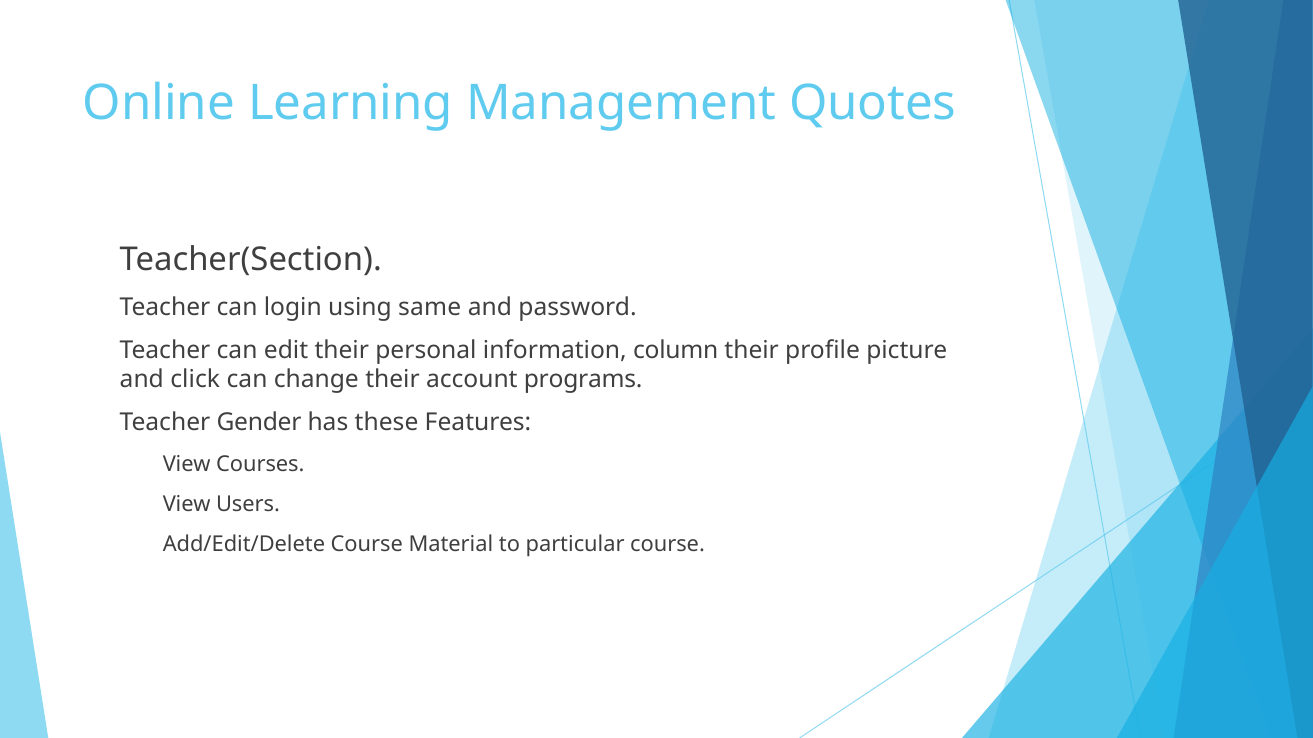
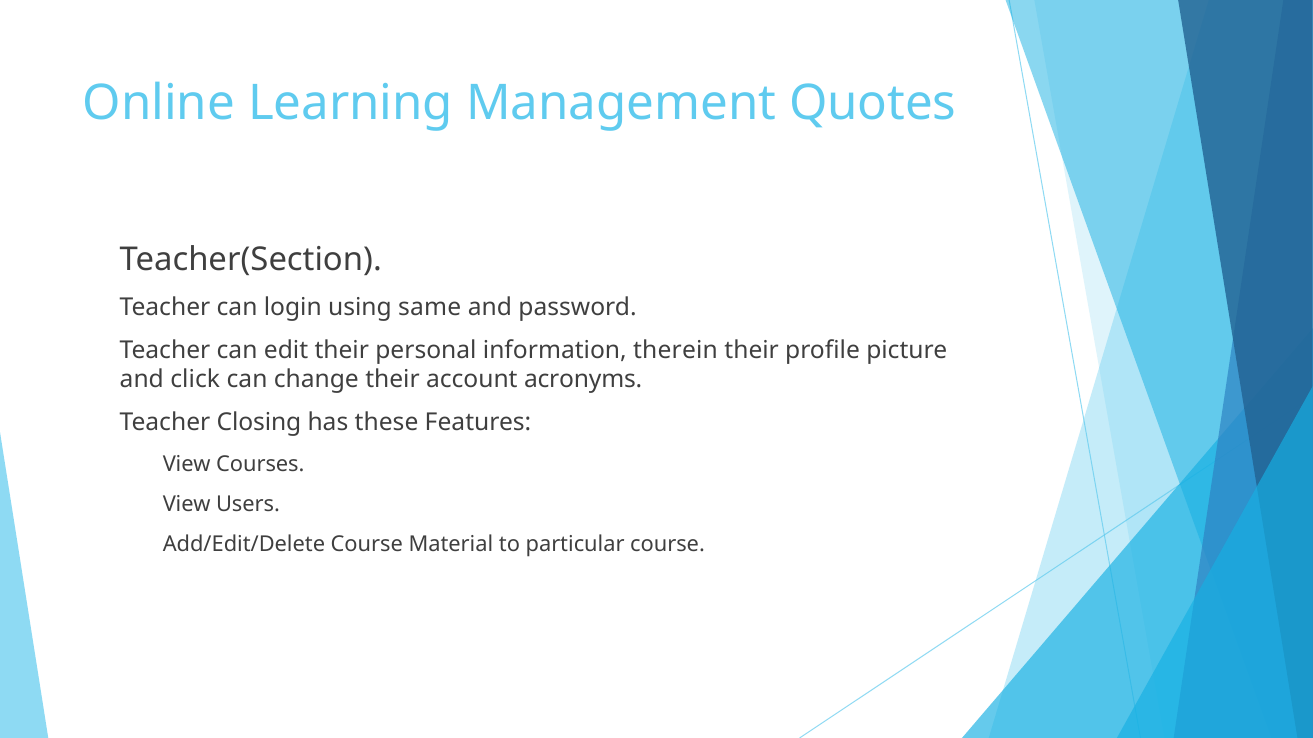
column: column -> therein (675, 350)
programs: programs -> acronyms (583, 380)
Gender: Gender -> Closing (259, 423)
